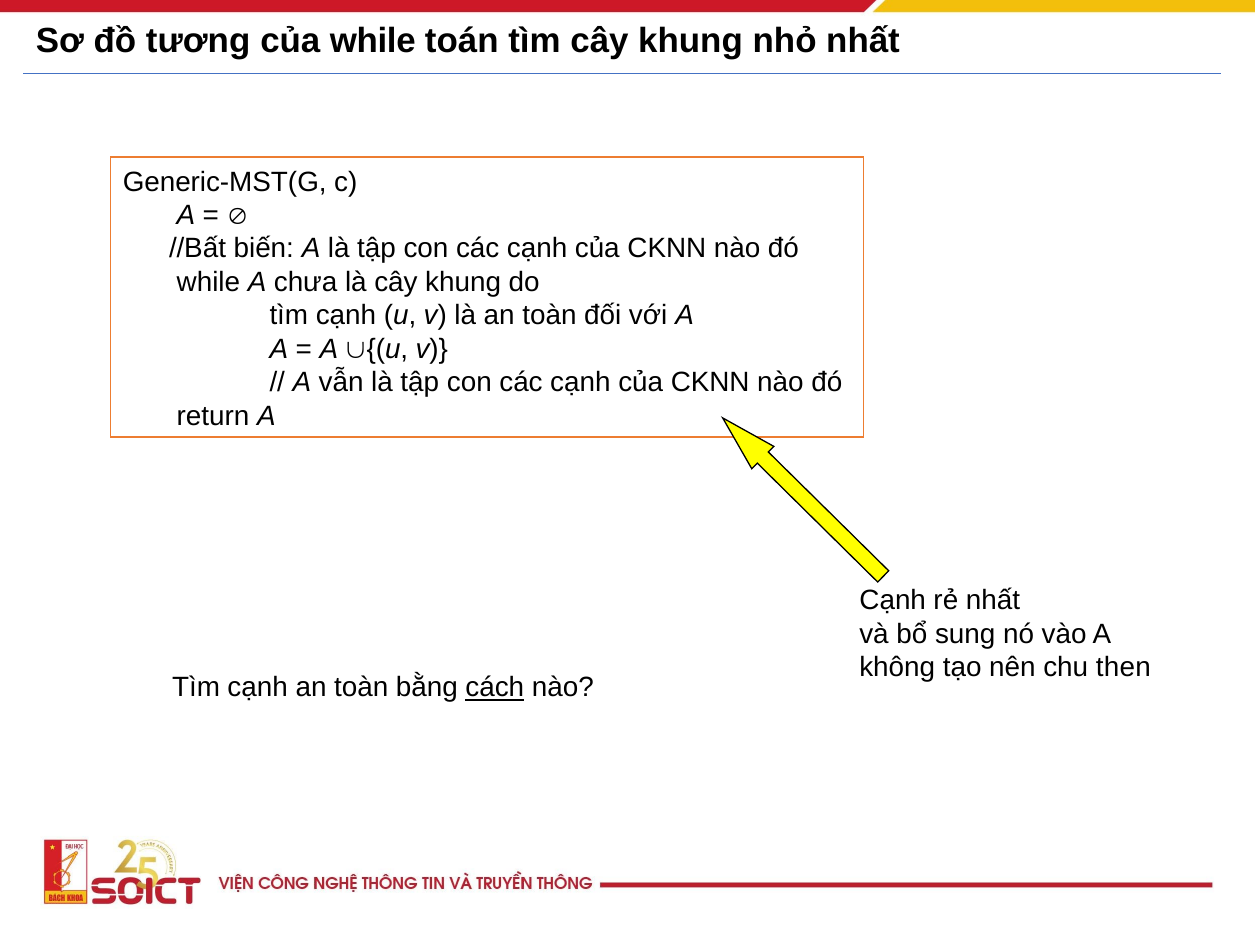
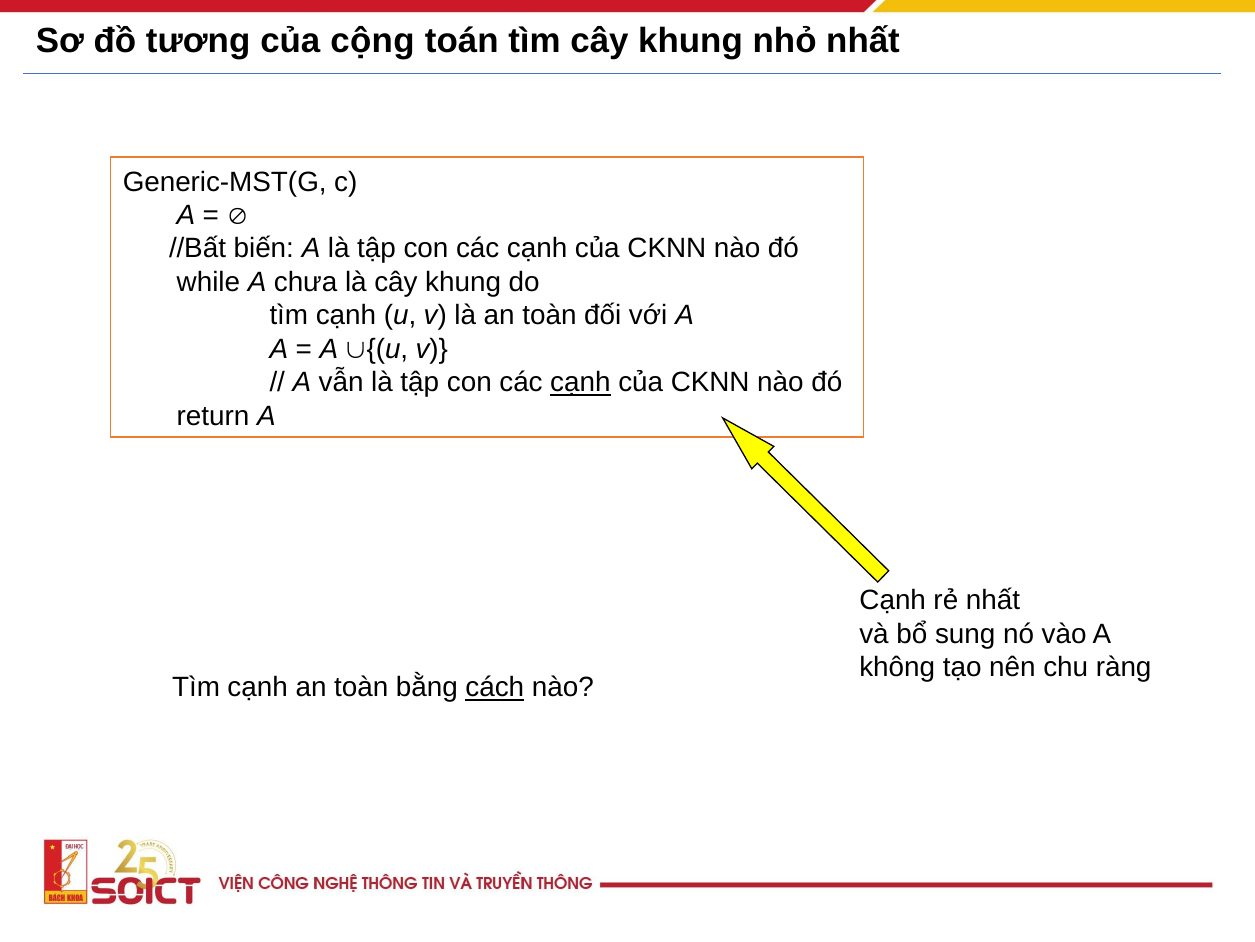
của while: while -> cộng (372, 41)
cạnh underline: none -> present (580, 382)
then: then -> ràng (1124, 667)
